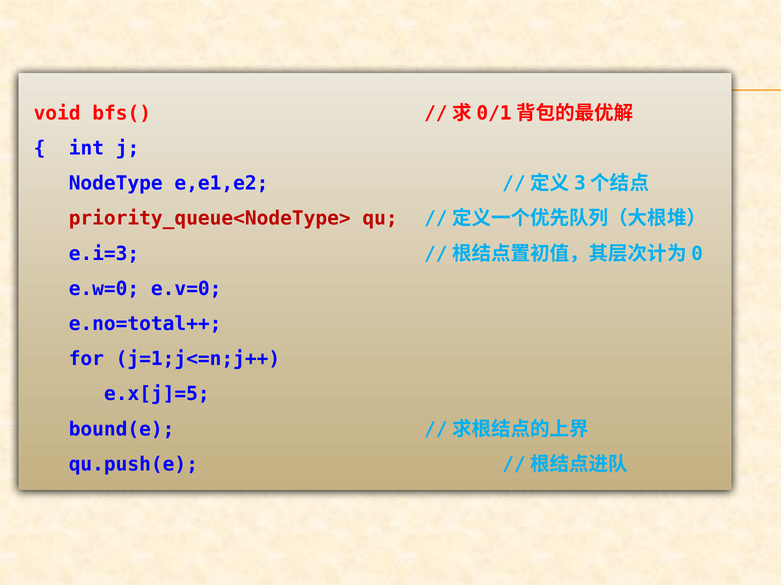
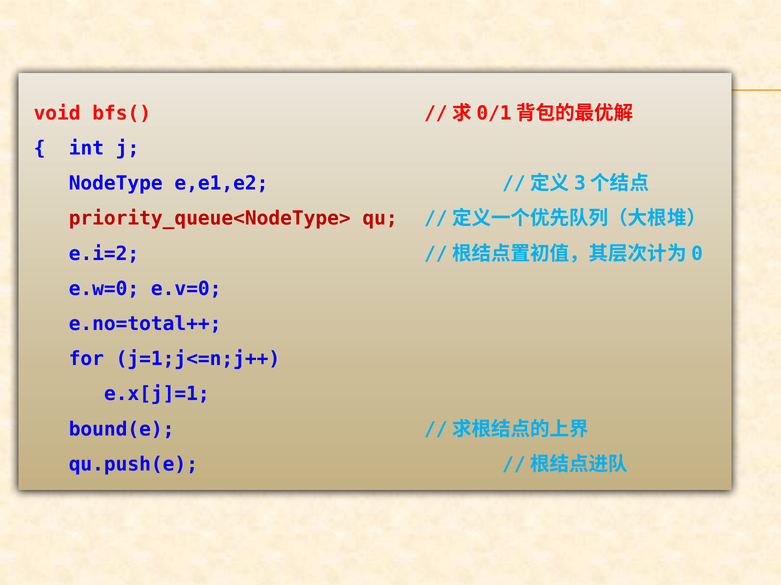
e.i=3: e.i=3 -> e.i=2 (104, 254)
e.x[j]=5: e.x[j]=5 -> e.x[j]=1 (157, 395)
